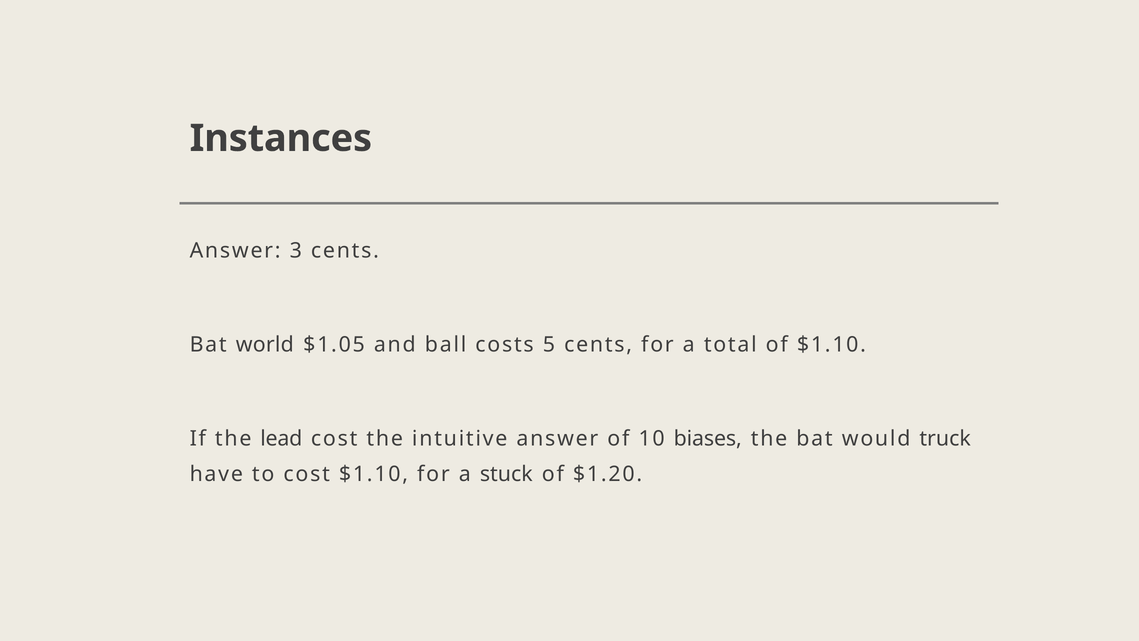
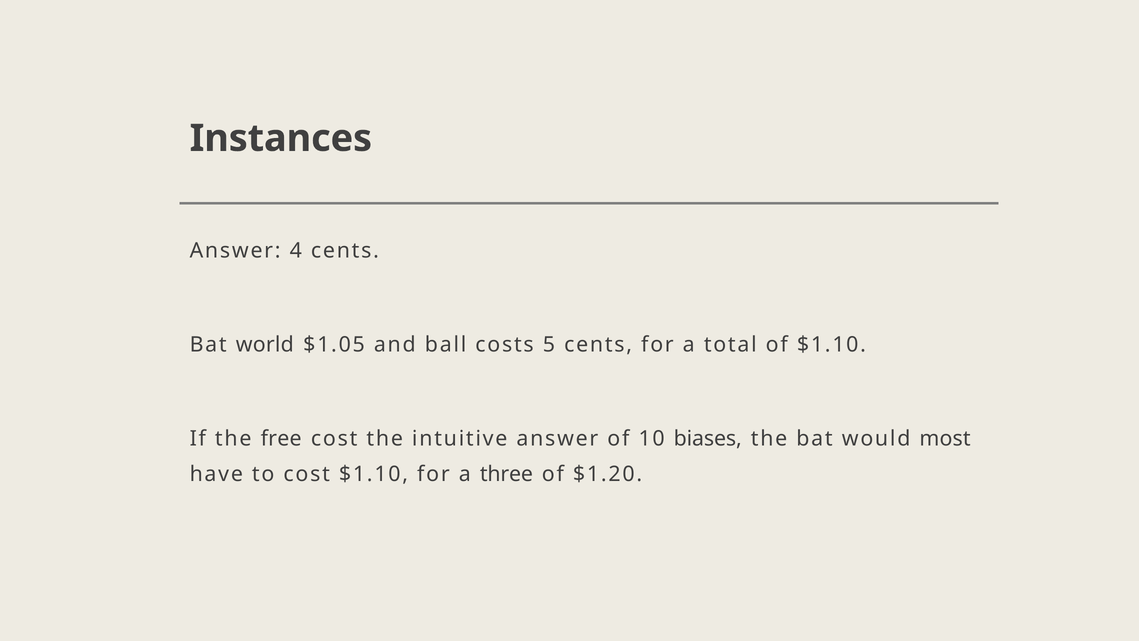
3: 3 -> 4 (296, 251)
lead: lead -> free (281, 438)
truck: truck -> most (945, 438)
stuck: stuck -> three (506, 474)
